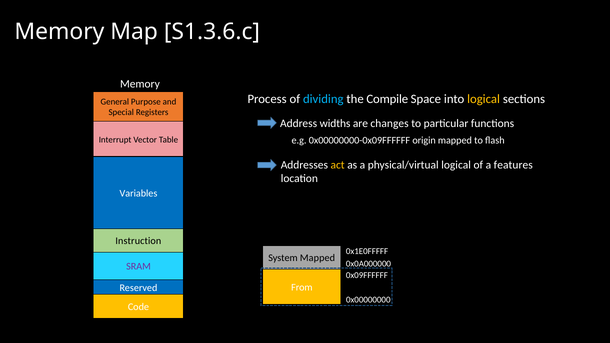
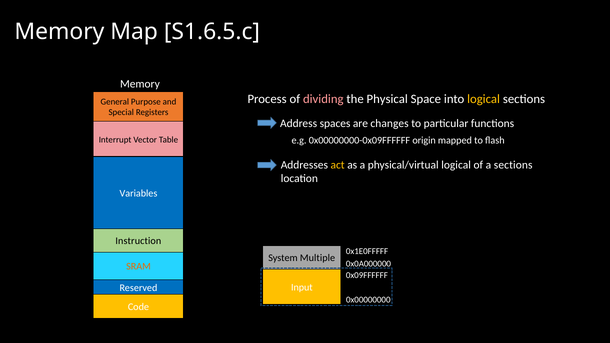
S1.3.6.c: S1.3.6.c -> S1.6.5.c (212, 32)
dividing colour: light blue -> pink (323, 99)
Compile: Compile -> Physical (387, 99)
widths: widths -> spaces (335, 124)
a features: features -> sections (513, 165)
System Mapped: Mapped -> Multiple (318, 258)
SRAM colour: purple -> orange (138, 267)
From: From -> Input (302, 287)
